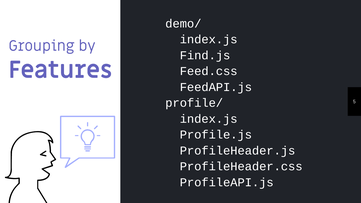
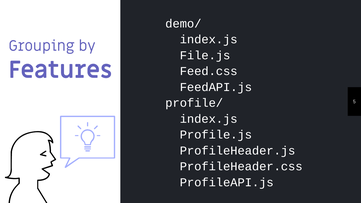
Find.js: Find.js -> File.js (205, 55)
